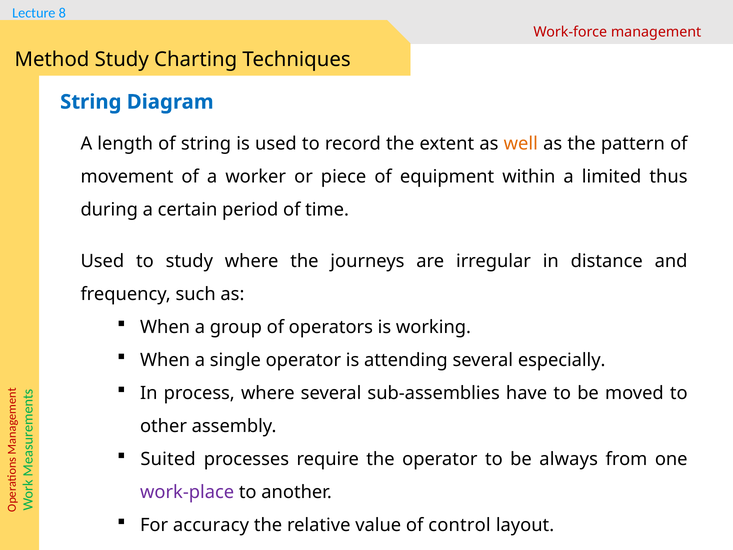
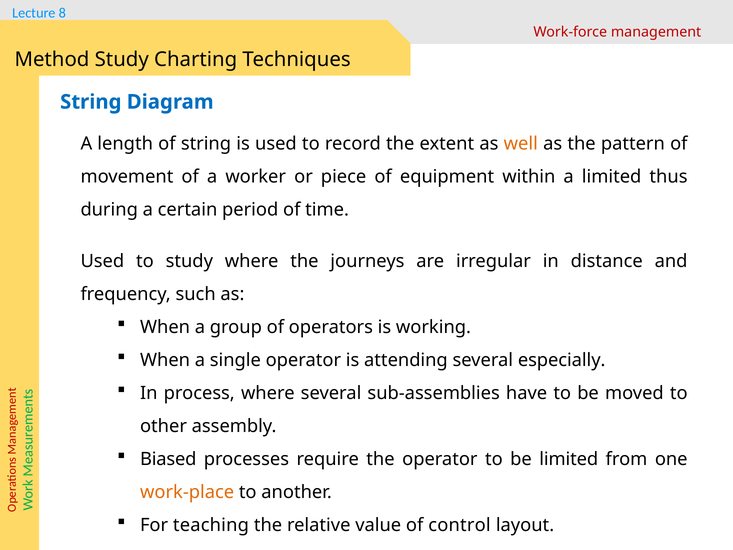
Suited: Suited -> Biased (168, 459)
be always: always -> limited (569, 459)
work-place colour: purple -> orange (187, 492)
accuracy: accuracy -> teaching (211, 525)
